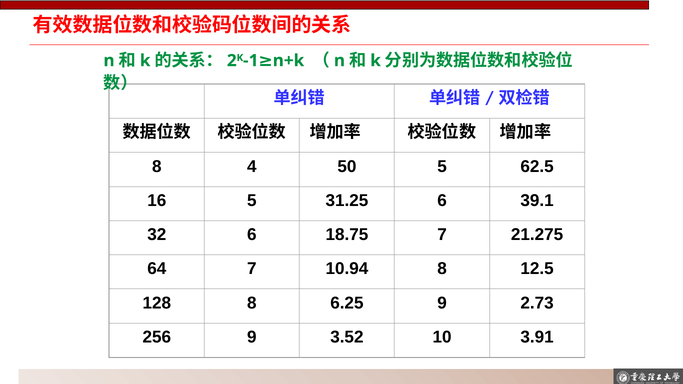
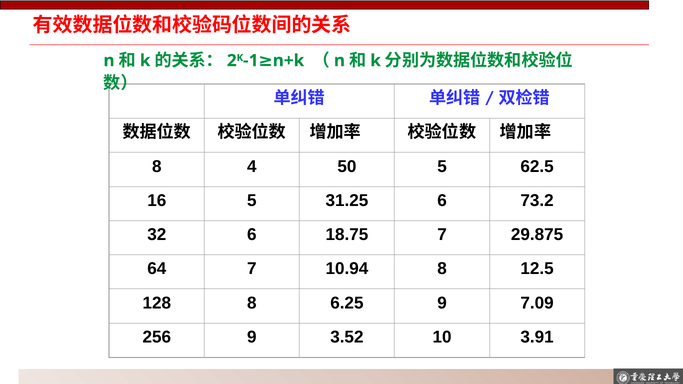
39.1: 39.1 -> 73.2 (537, 201)
21.275: 21.275 -> 29.875 (537, 235)
2.73: 2.73 -> 7.09 (537, 303)
